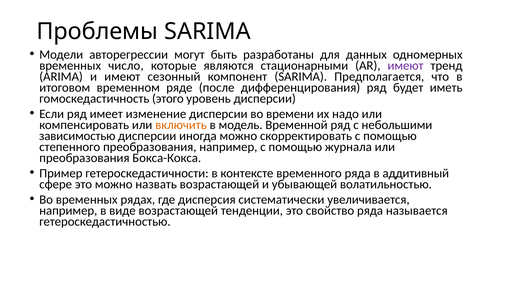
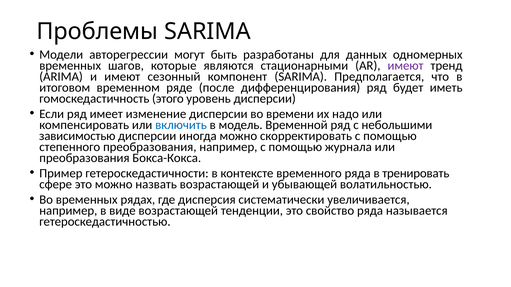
число: число -> шагов (126, 66)
включить colour: orange -> blue (181, 125)
аддитивный: аддитивный -> тренировать (416, 174)
